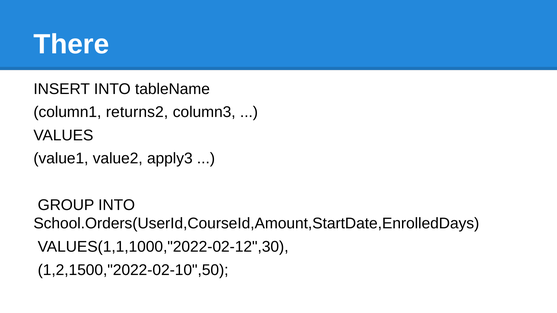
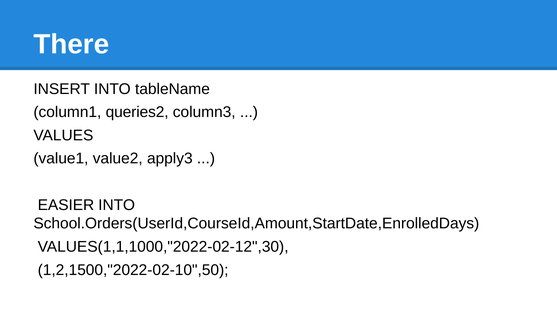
returns2: returns2 -> queries2 (137, 112)
GROUP: GROUP -> EASIER (66, 205)
